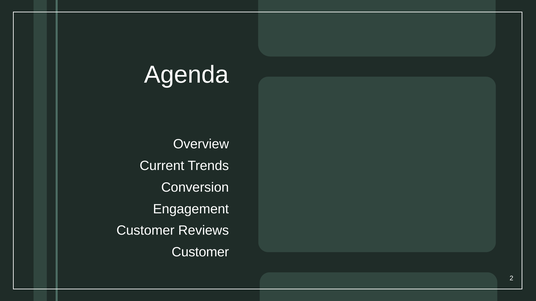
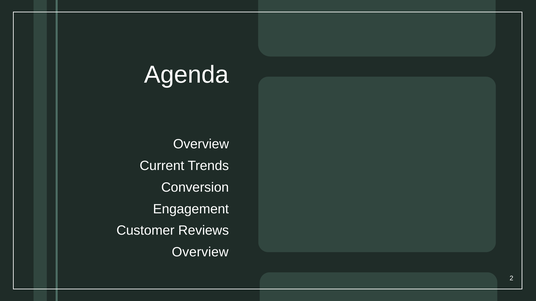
Customer: Customer -> Overview (200, 253)
